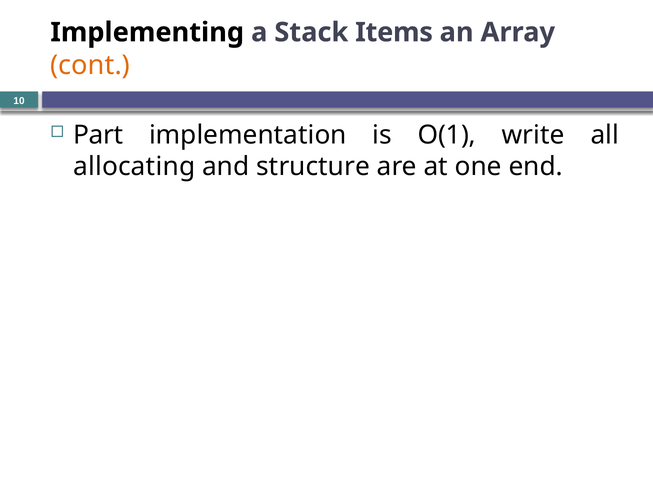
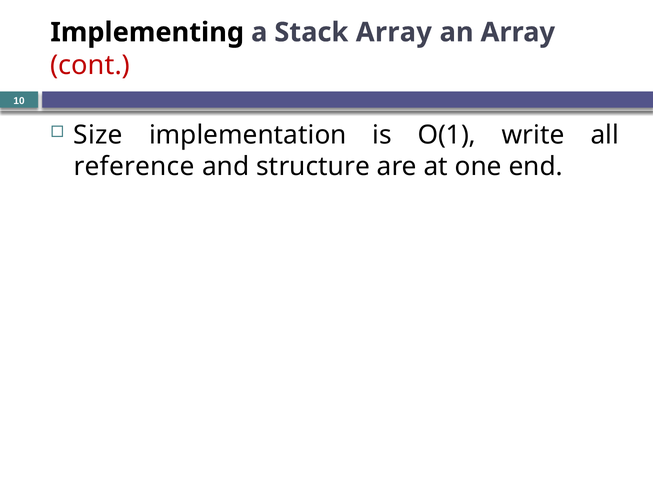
Stack Items: Items -> Array (394, 32)
cont colour: orange -> red (90, 65)
Part: Part -> Size (98, 135)
allocating: allocating -> reference (134, 167)
